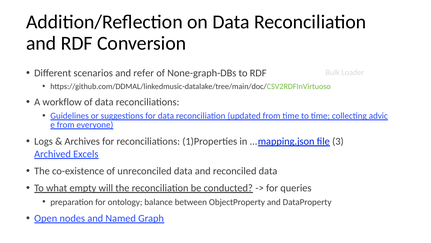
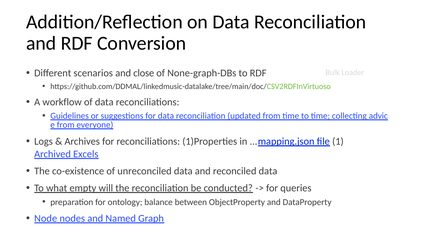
refer: refer -> close (144, 73)
3: 3 -> 1 (338, 141)
Open: Open -> Node (46, 218)
